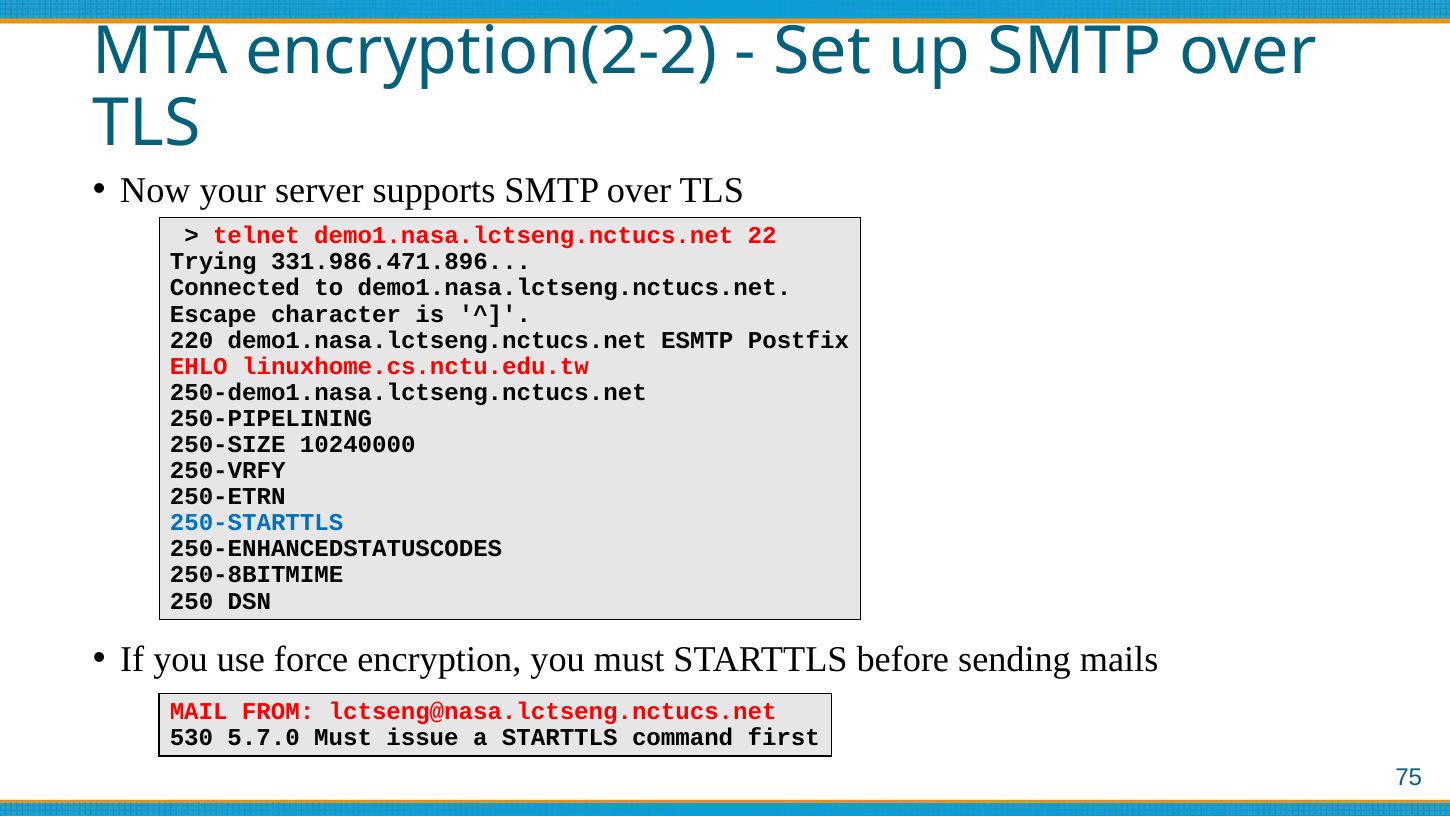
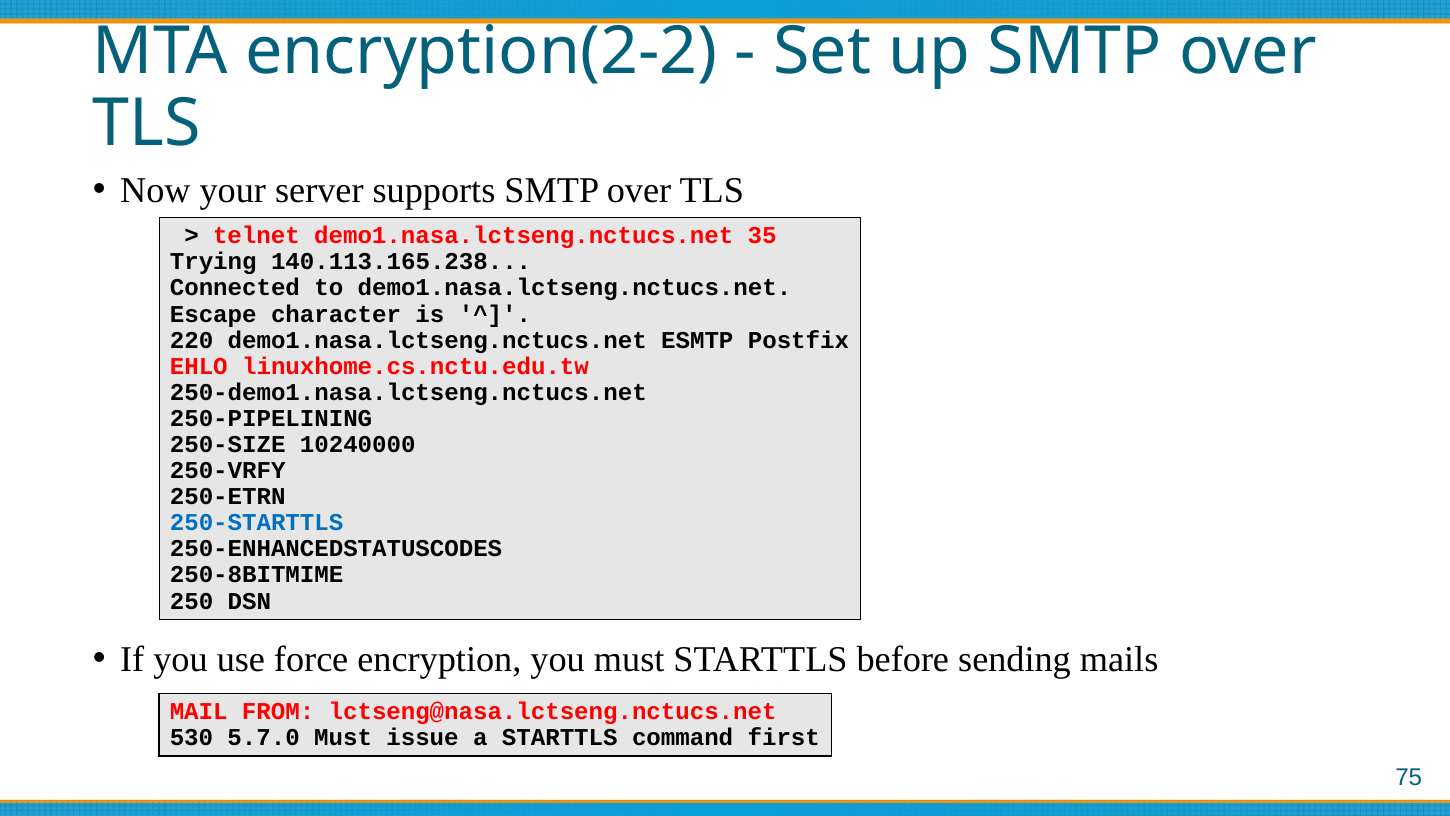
22: 22 -> 35 (762, 236)
331.986.471.896: 331.986.471.896 -> 140.113.165.238 (401, 262)
